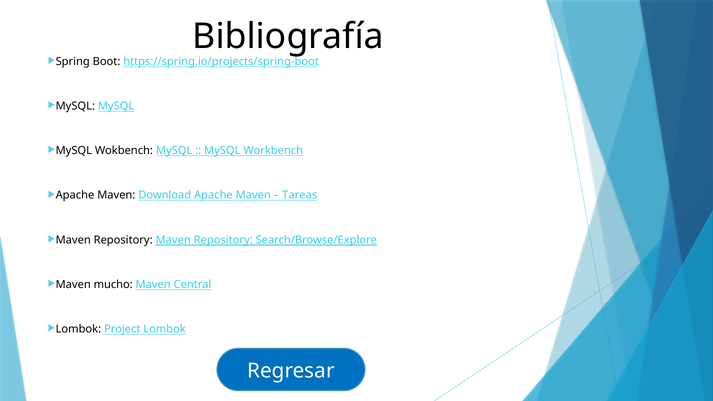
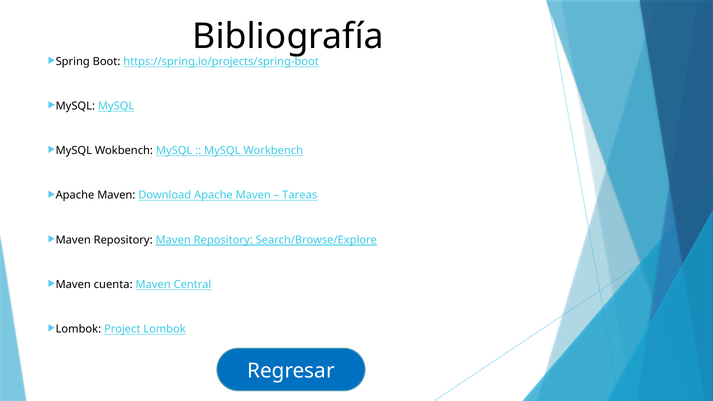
mucho: mucho -> cuenta (113, 285)
